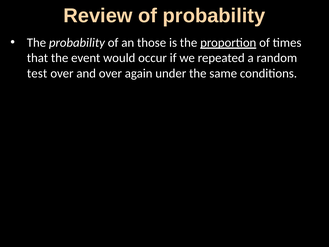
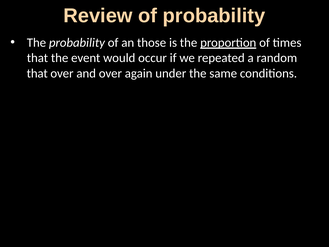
test: test -> that (37, 73)
